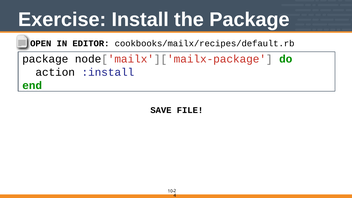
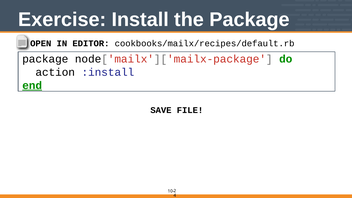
end underline: none -> present (32, 85)
